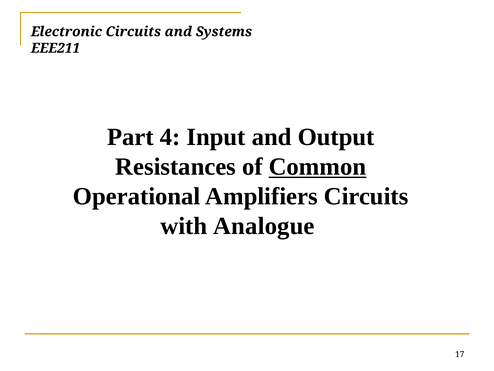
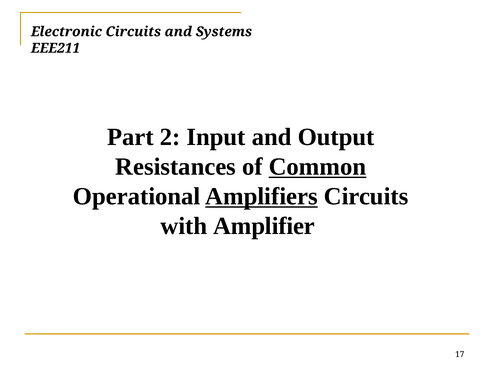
4: 4 -> 2 (170, 137)
Amplifiers underline: none -> present (261, 196)
Analogue: Analogue -> Amplifier (264, 226)
